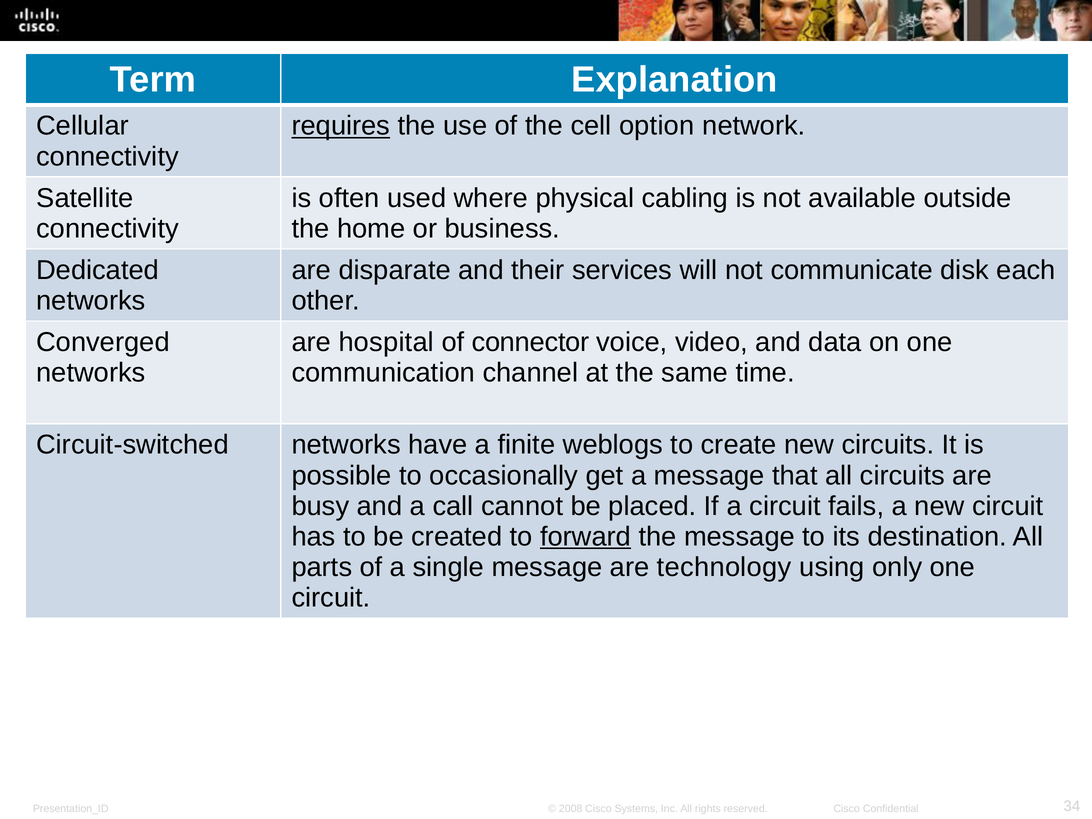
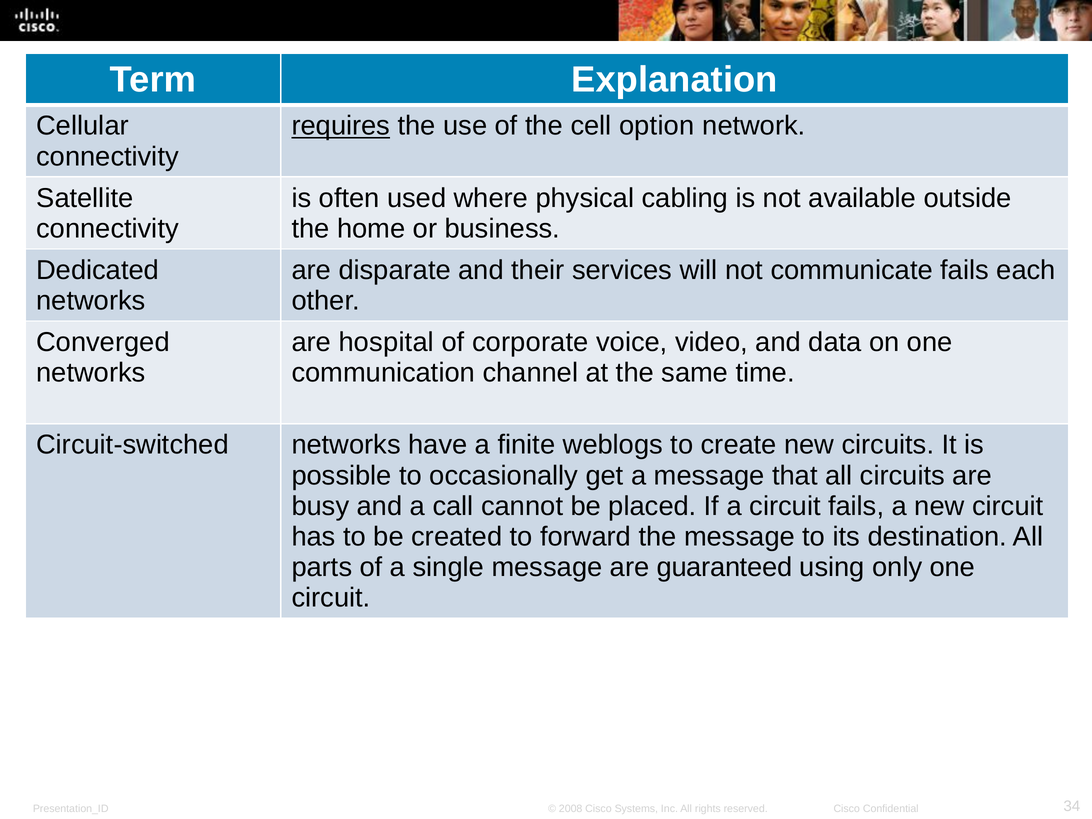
communicate disk: disk -> fails (965, 270)
connector: connector -> corporate (530, 342)
forward underline: present -> none (586, 537)
technology: technology -> guaranteed (724, 567)
